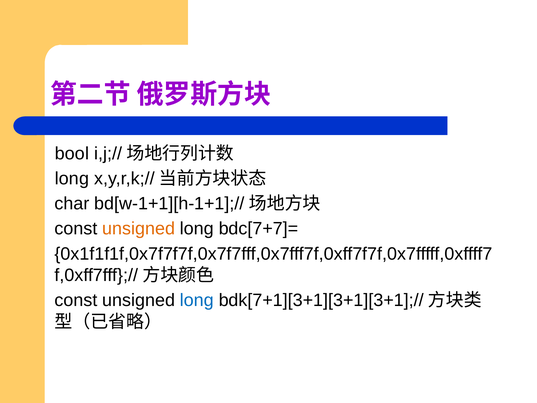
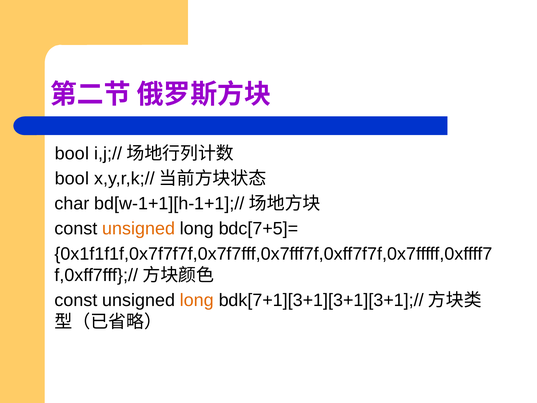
long: long -> bool (72, 178)
bdc[7+7]=: bdc[7+7]= -> bdc[7+5]= (258, 229)
long colour: blue -> orange (197, 300)
